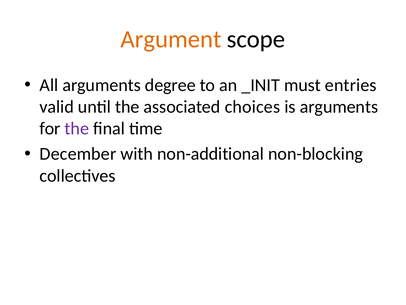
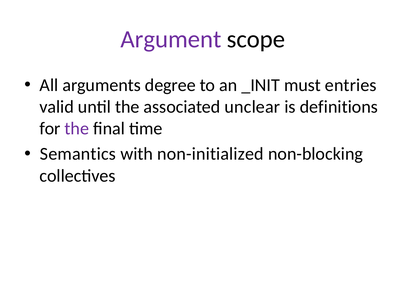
Argument colour: orange -> purple (171, 39)
choices: choices -> unclear (252, 107)
is arguments: arguments -> definitions (339, 107)
December: December -> Semantics (78, 154)
non-additional: non-additional -> non-initialized (210, 154)
